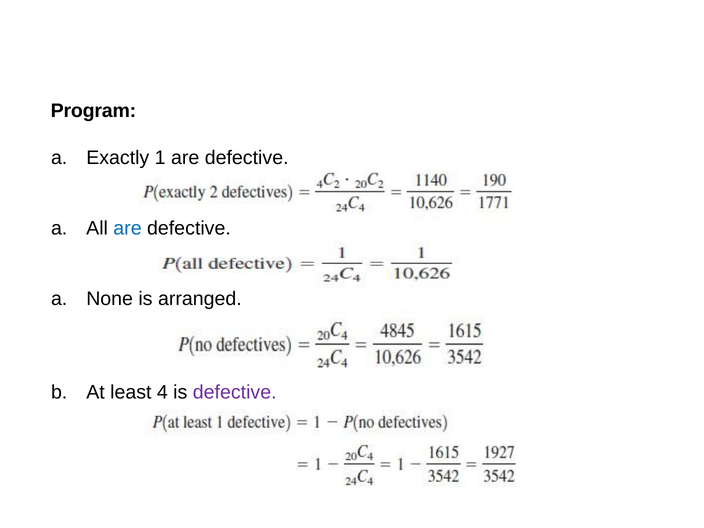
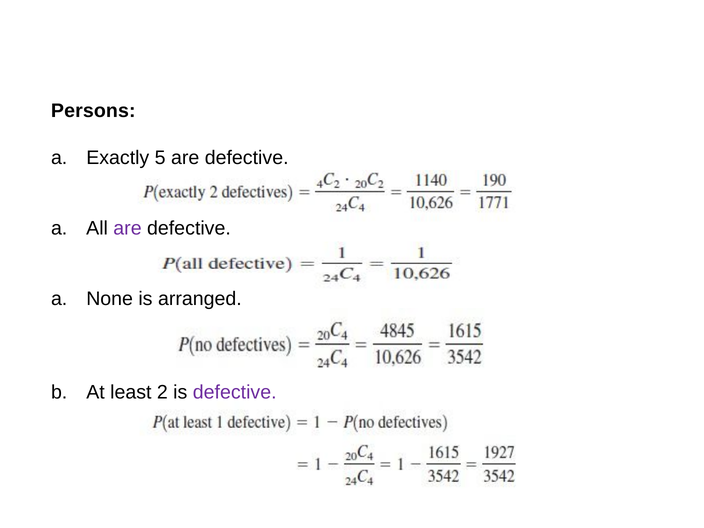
Program: Program -> Persons (93, 111)
1: 1 -> 5 (160, 158)
are colour: blue -> purple (127, 228)
4: 4 -> 2 (162, 393)
